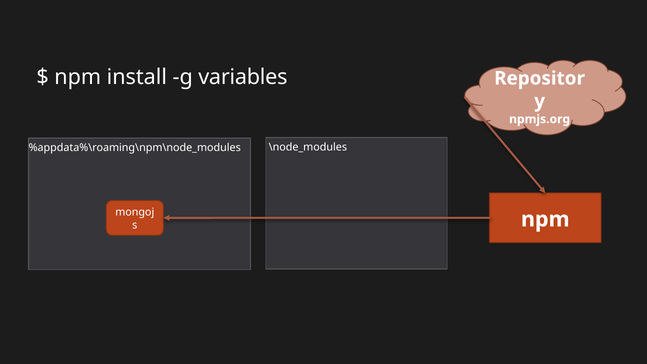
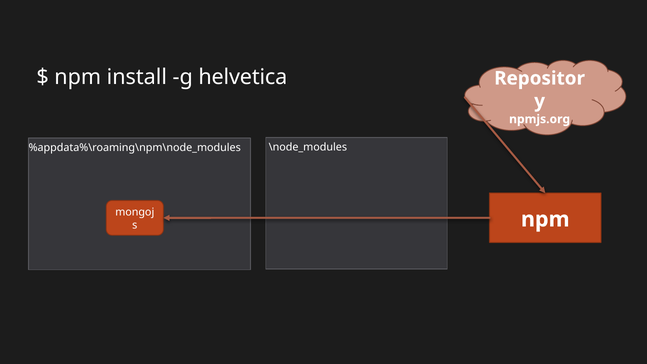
variables: variables -> helvetica (243, 77)
